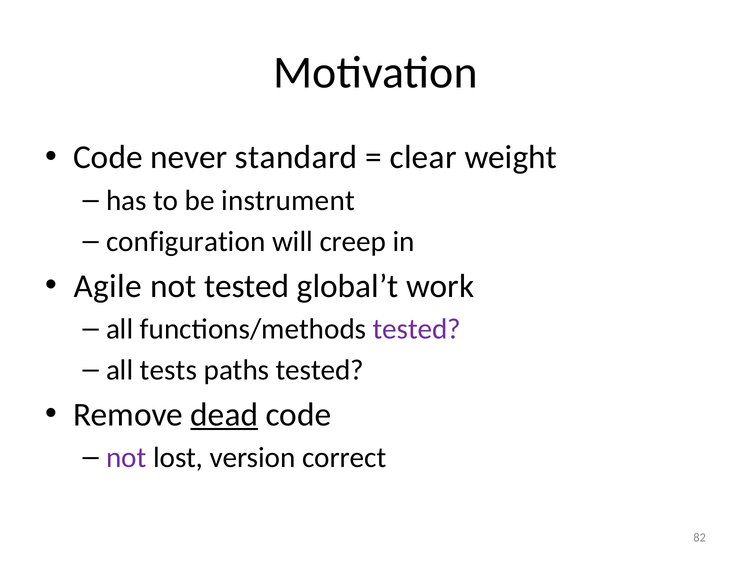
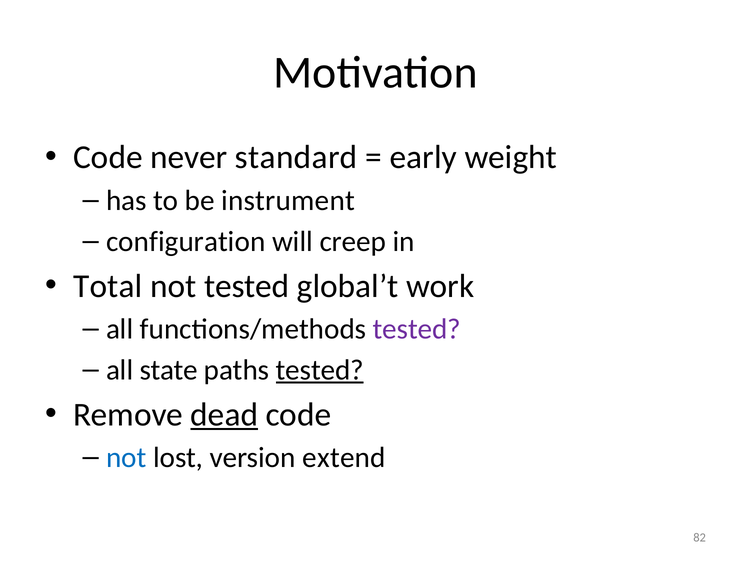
clear: clear -> early (423, 158)
Agile: Agile -> Total (108, 286)
tests: tests -> state (169, 370)
tested underline: none -> present (320, 370)
not colour: purple -> blue (126, 458)
correct: correct -> extend (344, 458)
